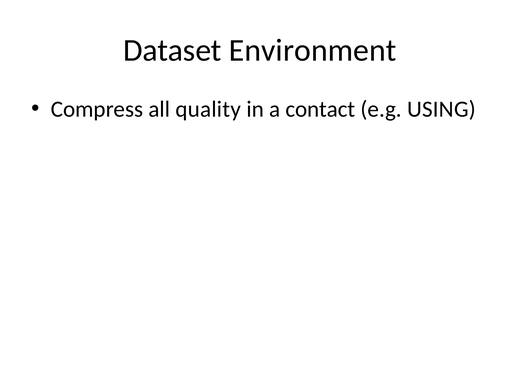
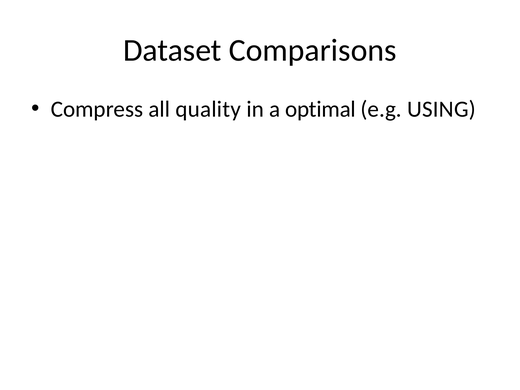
Environment: Environment -> Comparisons (313, 50)
contact: contact -> optimal (320, 109)
